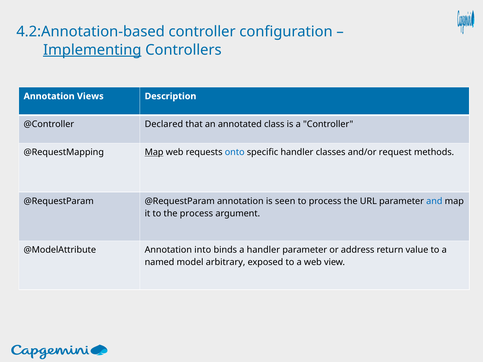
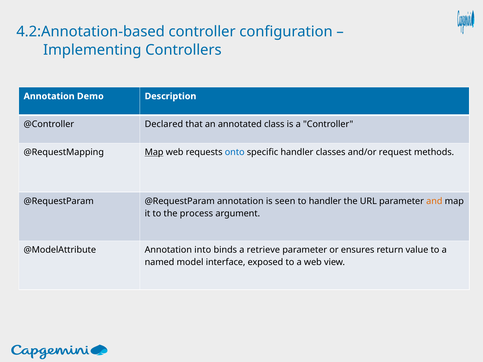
Implementing underline: present -> none (92, 50)
Views: Views -> Demo (90, 96)
to process: process -> handler (325, 201)
and colour: blue -> orange (434, 201)
a handler: handler -> retrieve (263, 250)
address: address -> ensures (358, 250)
arbitrary: arbitrary -> interface (226, 262)
